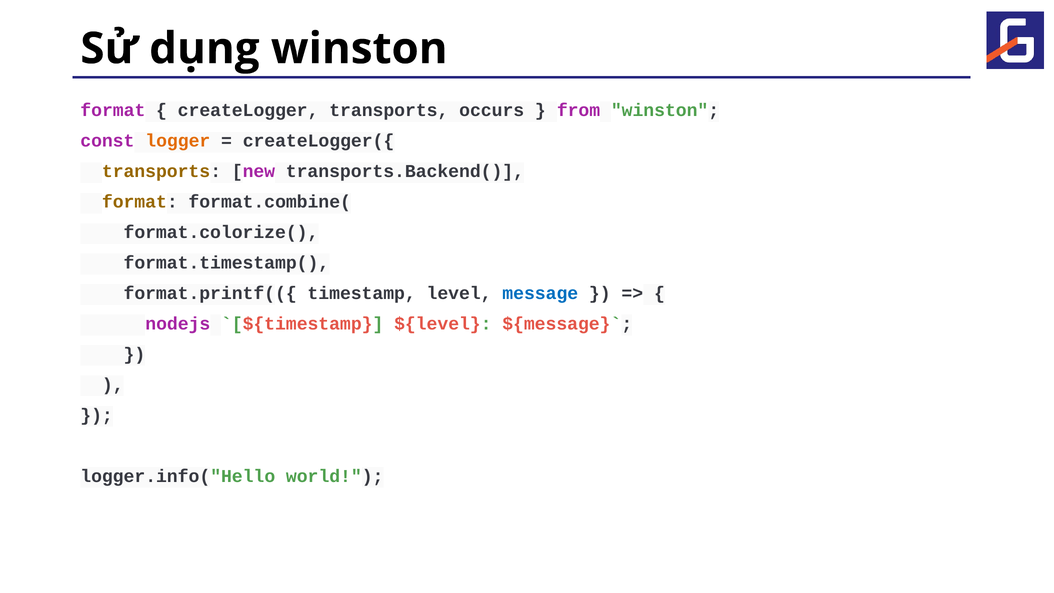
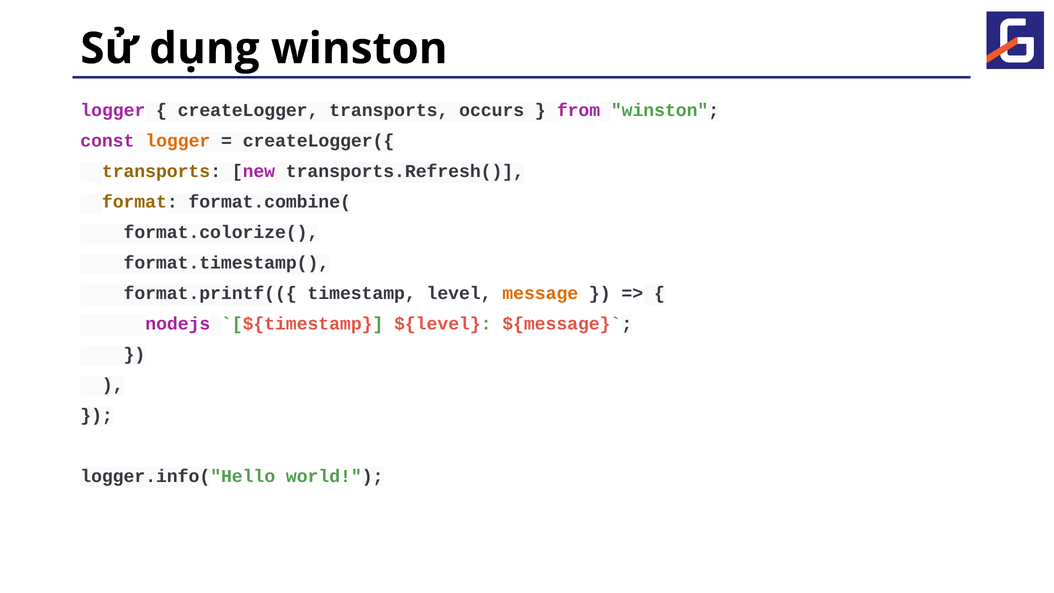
format: format -> logger (113, 110)
transports.Backend(: transports.Backend( -> transports.Refresh( (405, 171)
message colour: blue -> orange (540, 293)
